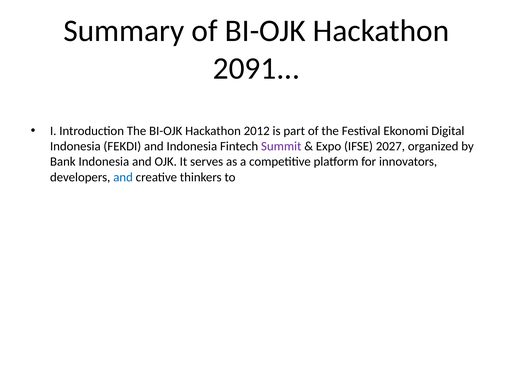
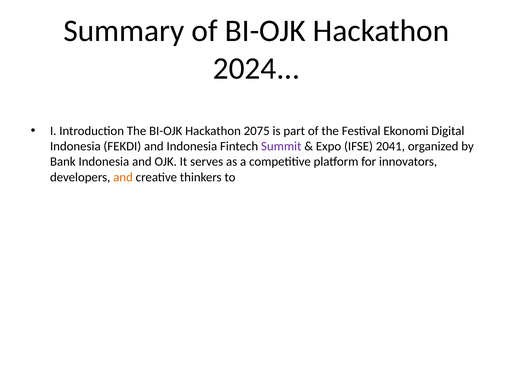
2091: 2091 -> 2024 (256, 68)
2012: 2012 -> 2075 (257, 131)
2027: 2027 -> 2041 (390, 146)
and colour: blue -> orange (123, 177)
